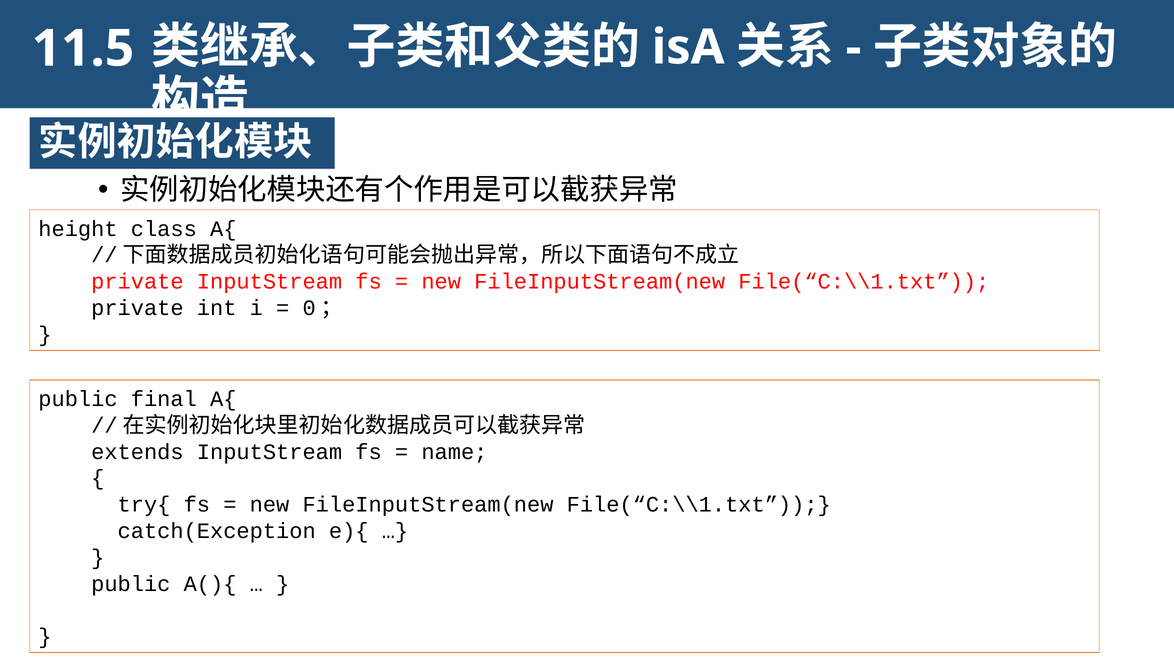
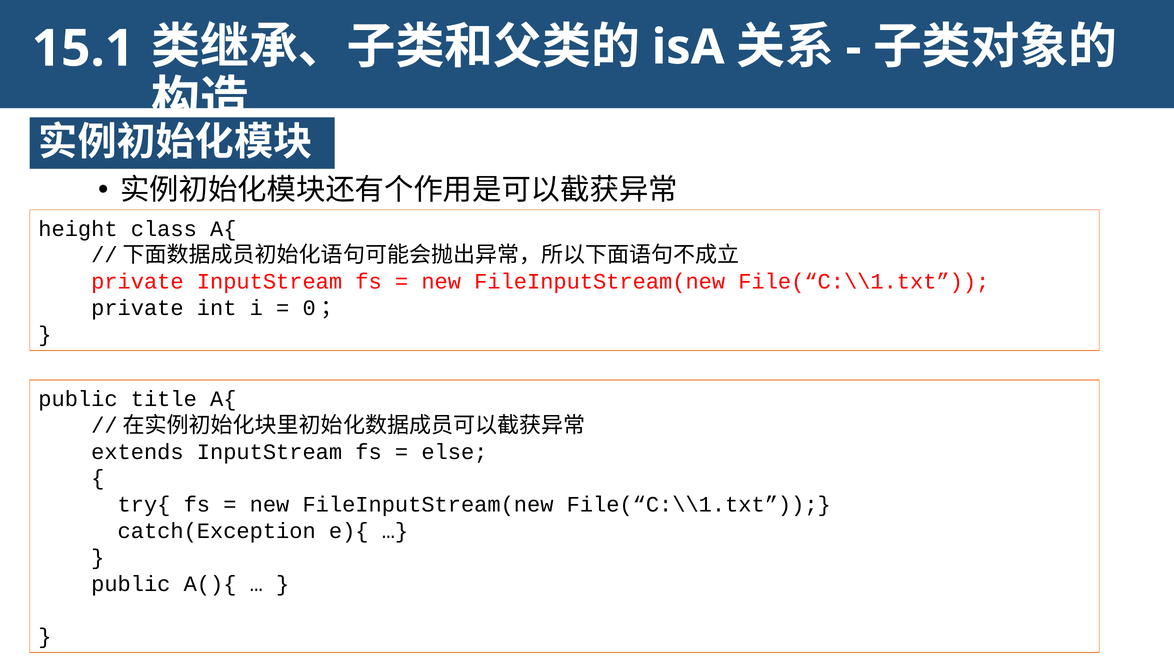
11.5: 11.5 -> 15.1 (83, 49)
final: final -> title (164, 399)
name: name -> else (454, 452)
